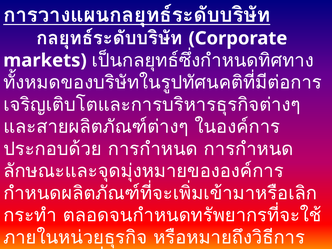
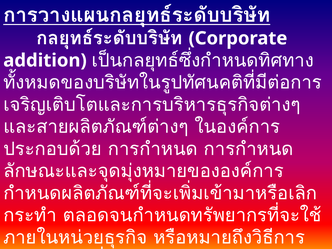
markets: markets -> addition (45, 60)
